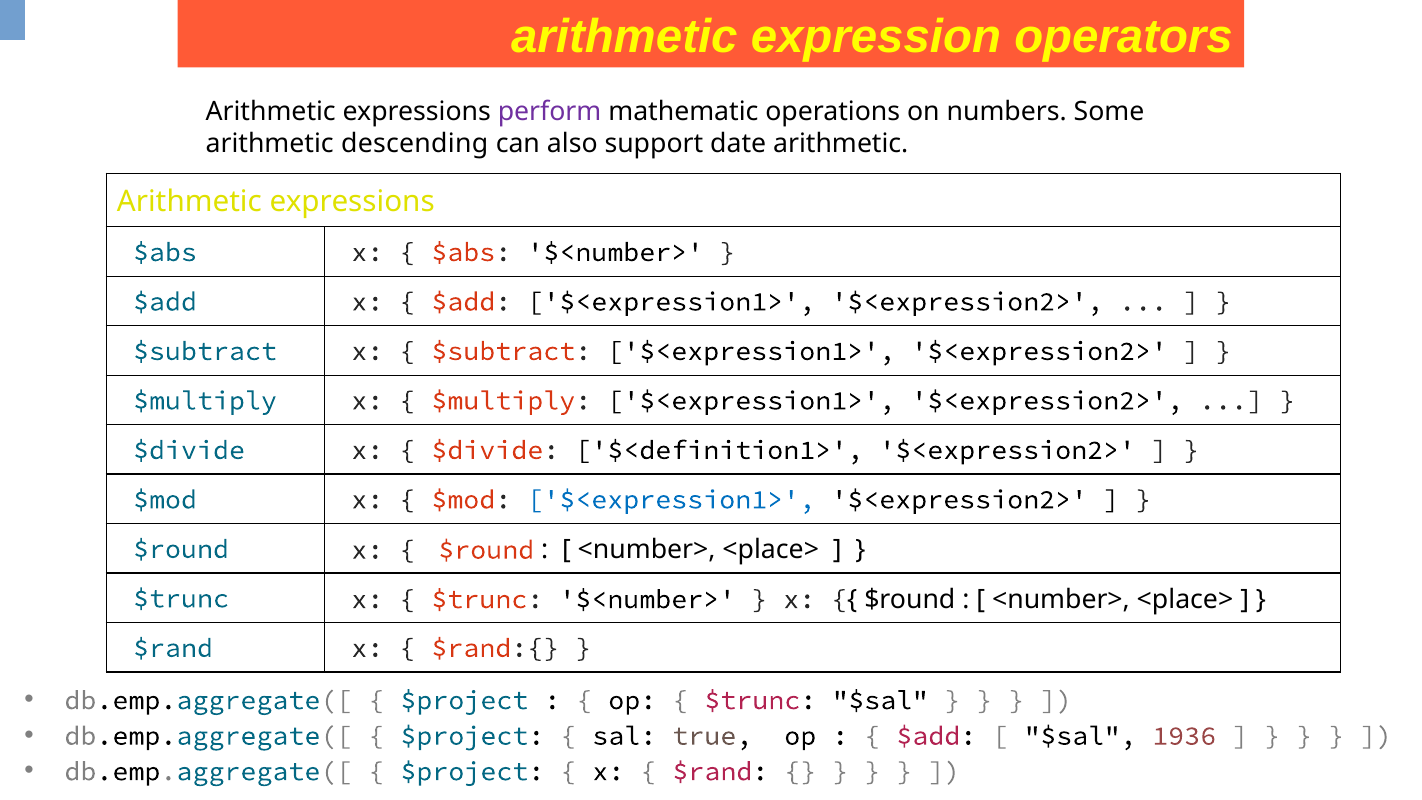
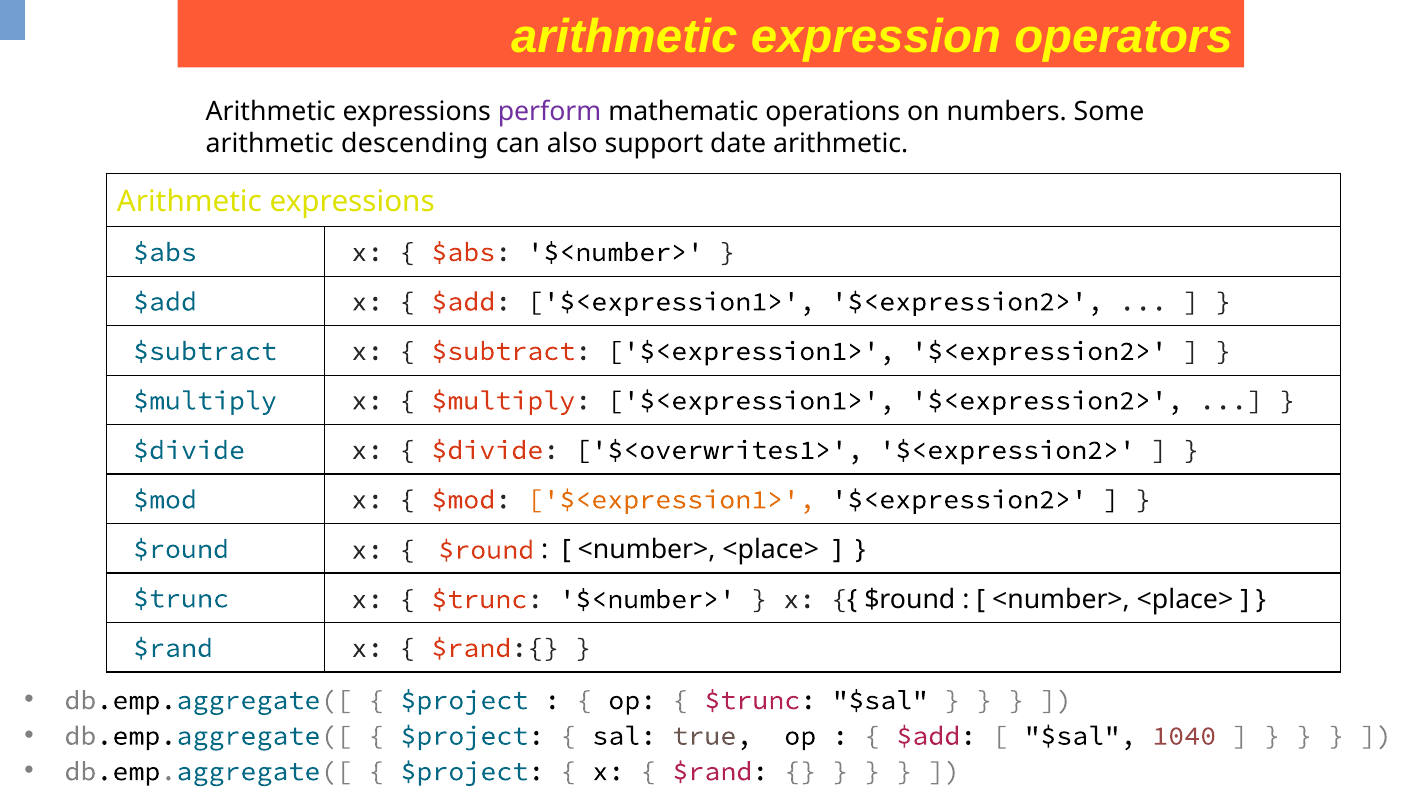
$<definition1>: $<definition1> -> $<overwrites1> (719, 450)
$<expression1> colour: blue -> orange (671, 499)
1936: 1936 -> 1040 (1184, 736)
